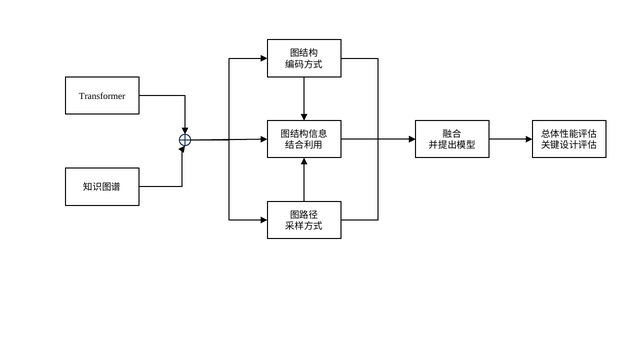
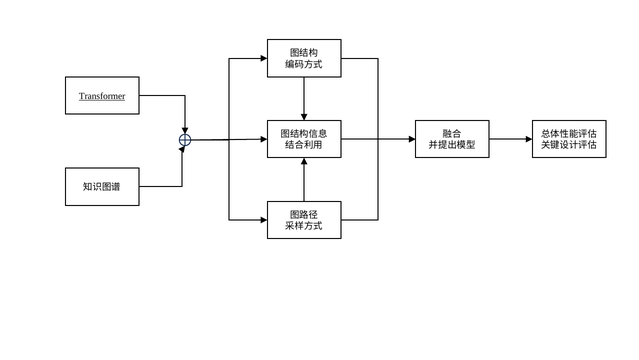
Transformer underline: none -> present (102, 96)
